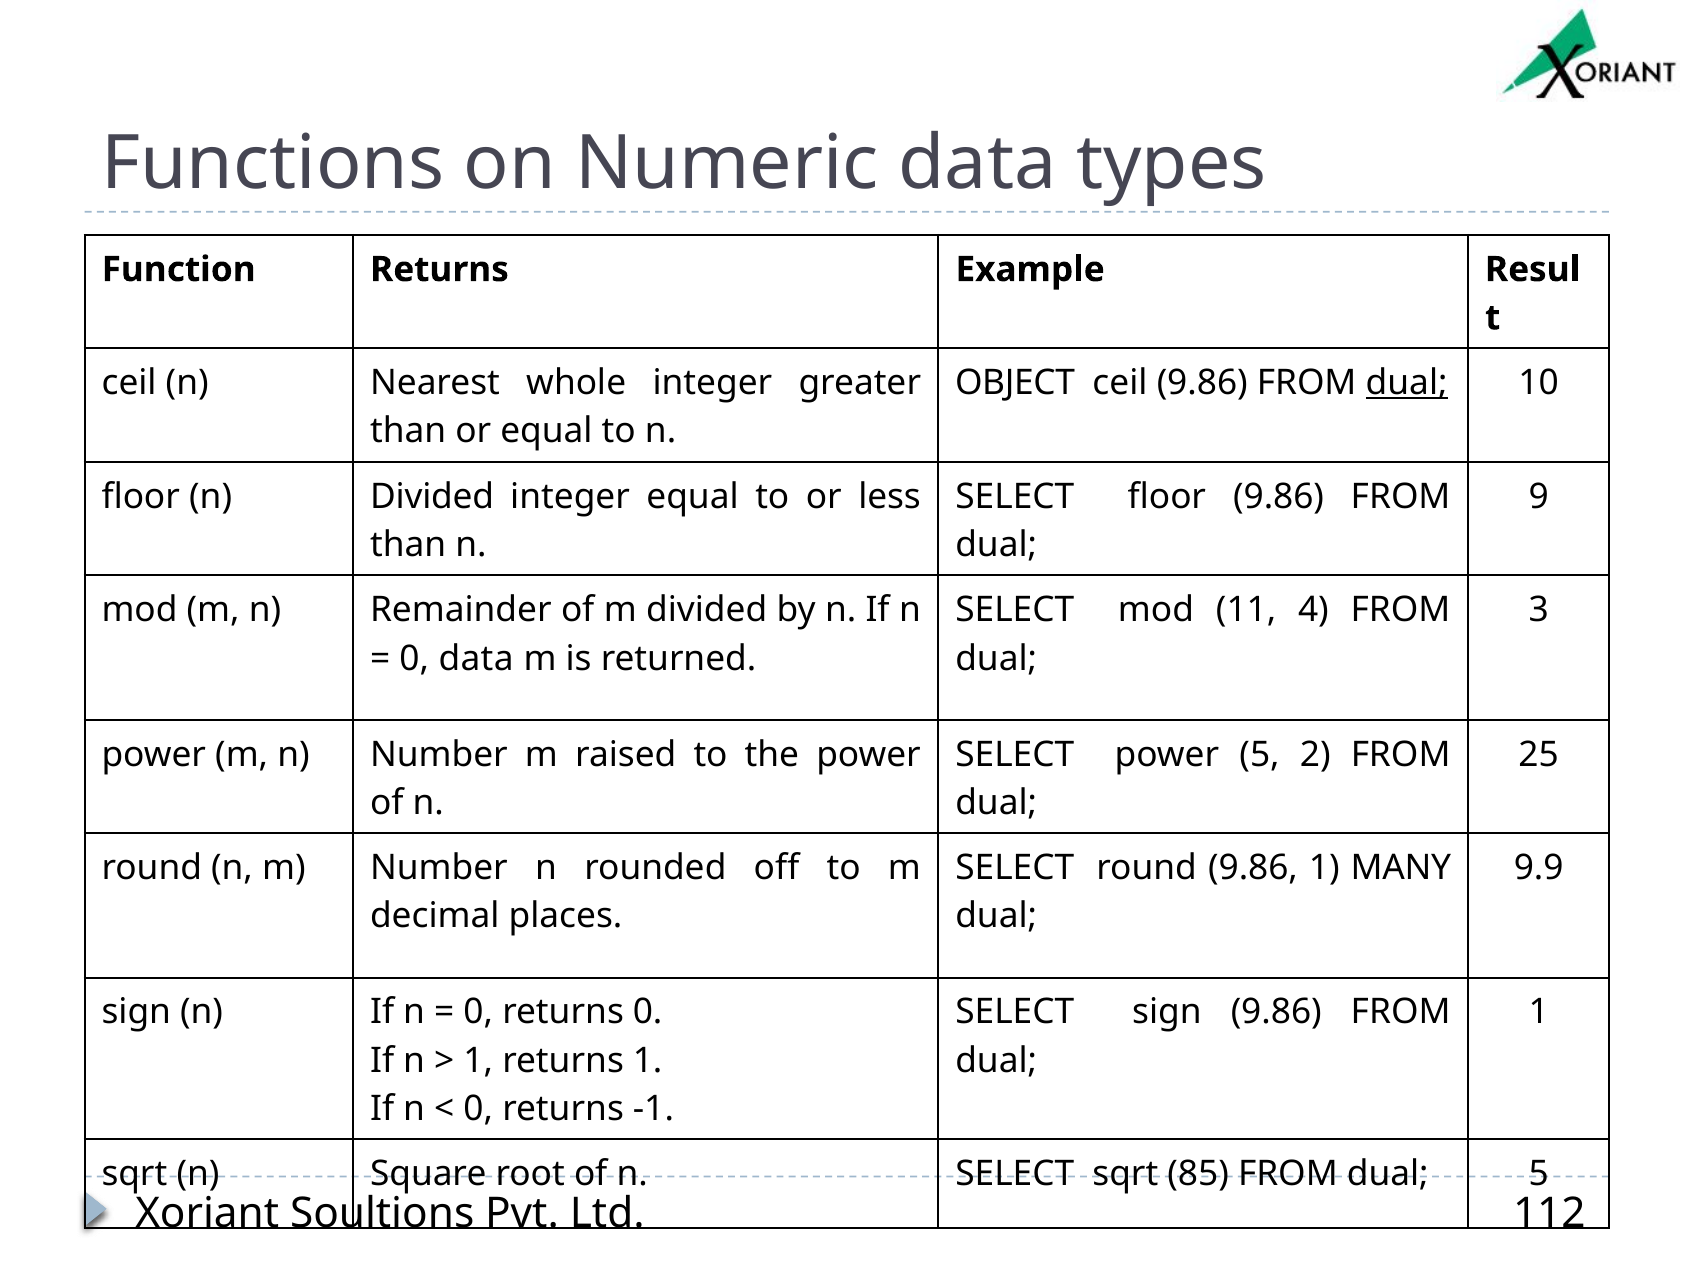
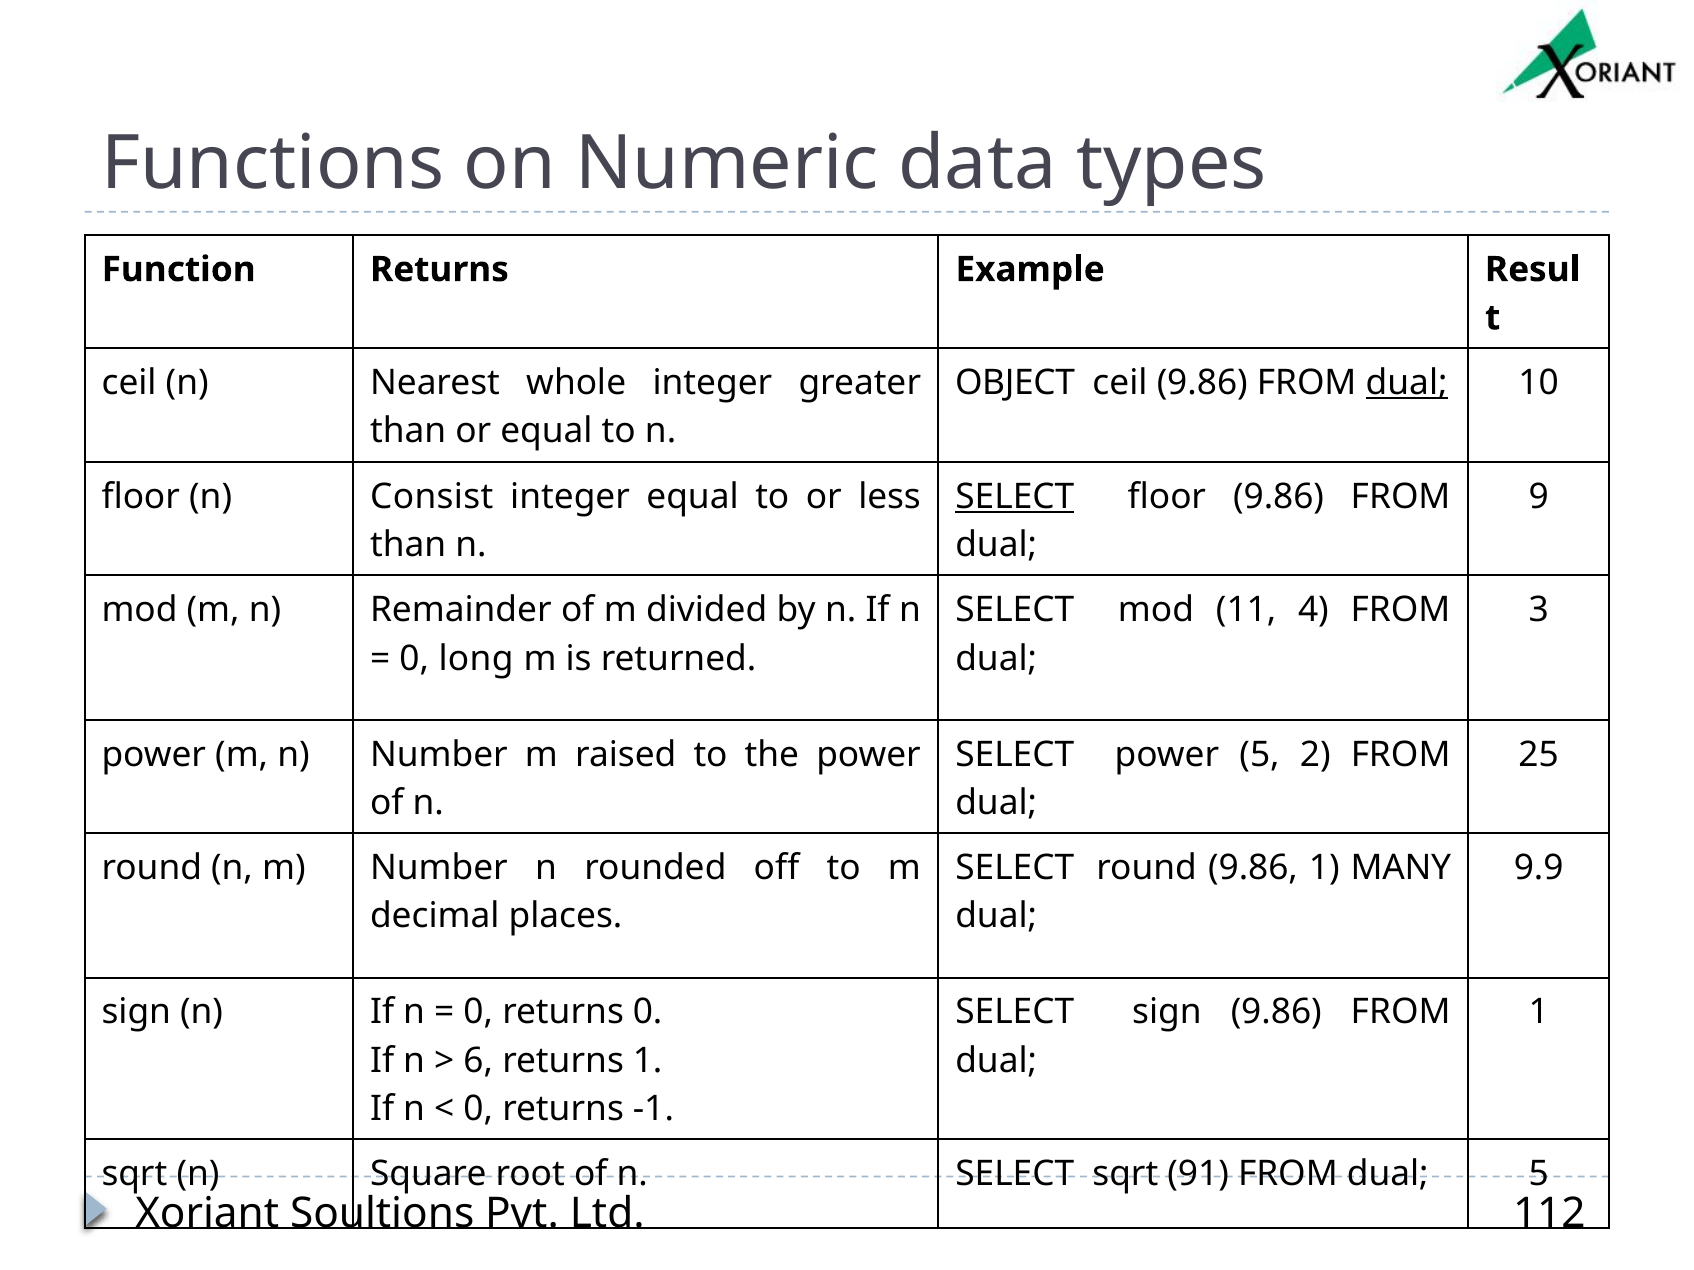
n Divided: Divided -> Consist (432, 497)
SELECT underline: none -> present (1015, 497)
0 data: data -> long (476, 659)
1: 1 -> 6 (478, 1061)
85: 85 -> 91 (1198, 1175)
